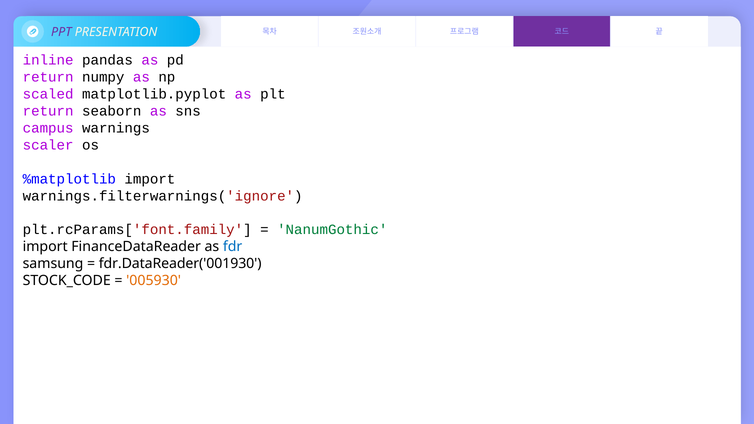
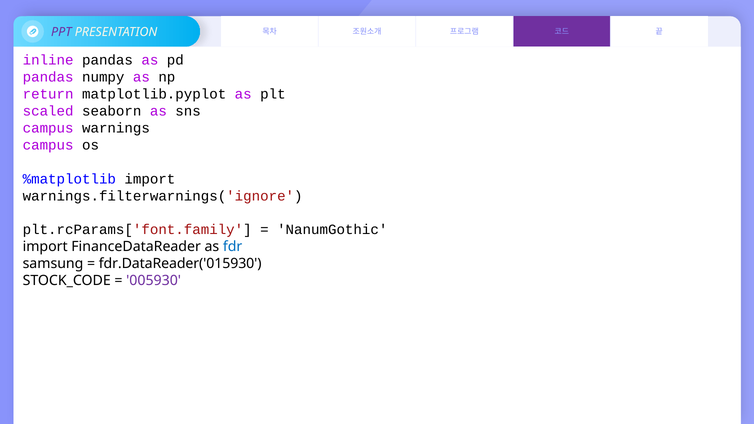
return: return -> pandas (48, 77)
scaled: scaled -> return (48, 94)
return: return -> scaled (48, 111)
scaler: scaler -> campus (48, 145)
NanumGothic colour: green -> black (332, 230)
fdr.DataReader('001930: fdr.DataReader('001930 -> fdr.DataReader('015930 (180, 264)
005930 colour: orange -> purple (154, 281)
